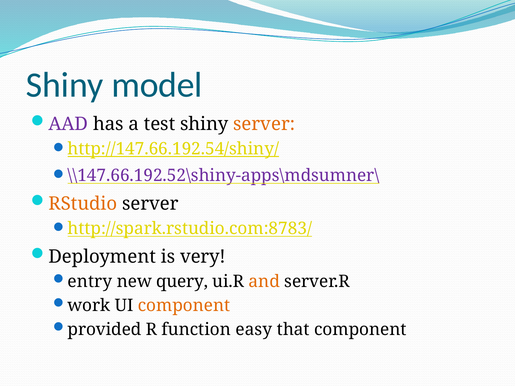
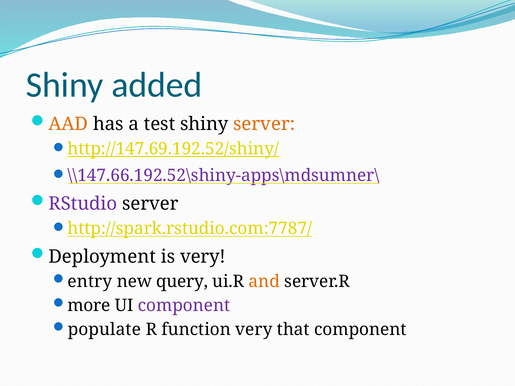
model: model -> added (157, 85)
AAD colour: purple -> orange (68, 124)
http://147.66.192.54/shiny/: http://147.66.192.54/shiny/ -> http://147.69.192.52/shiny/ (173, 149)
RStudio colour: orange -> purple (83, 204)
http://spark.rstudio.com:8783/: http://spark.rstudio.com:8783/ -> http://spark.rstudio.com:7787/ (190, 229)
work: work -> more (89, 306)
component colour: orange -> purple (184, 306)
provided: provided -> populate (104, 330)
function easy: easy -> very (254, 330)
